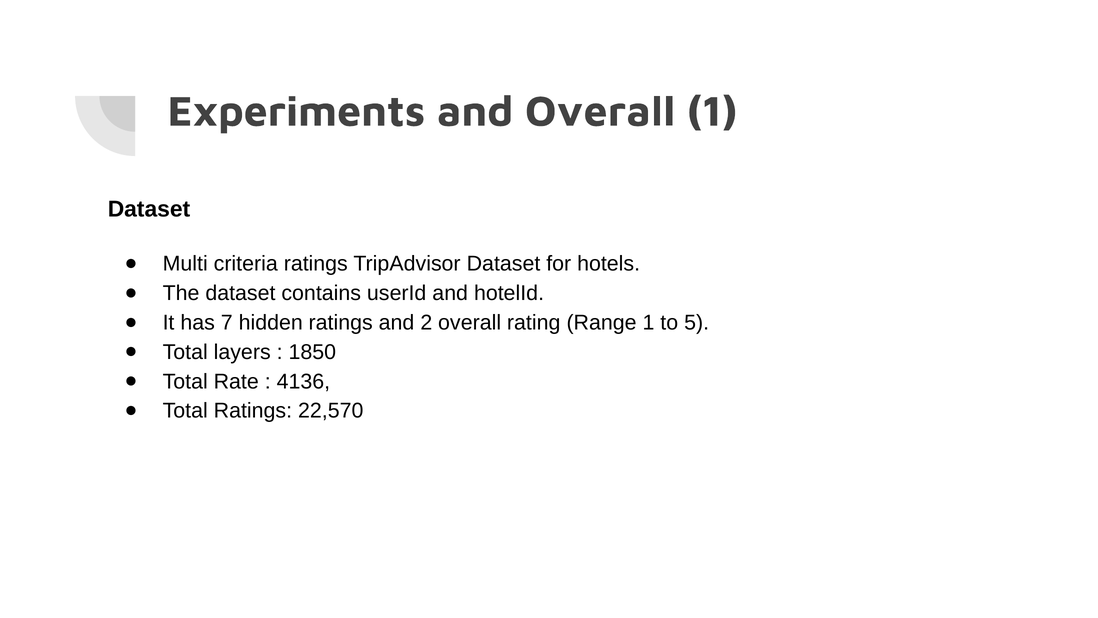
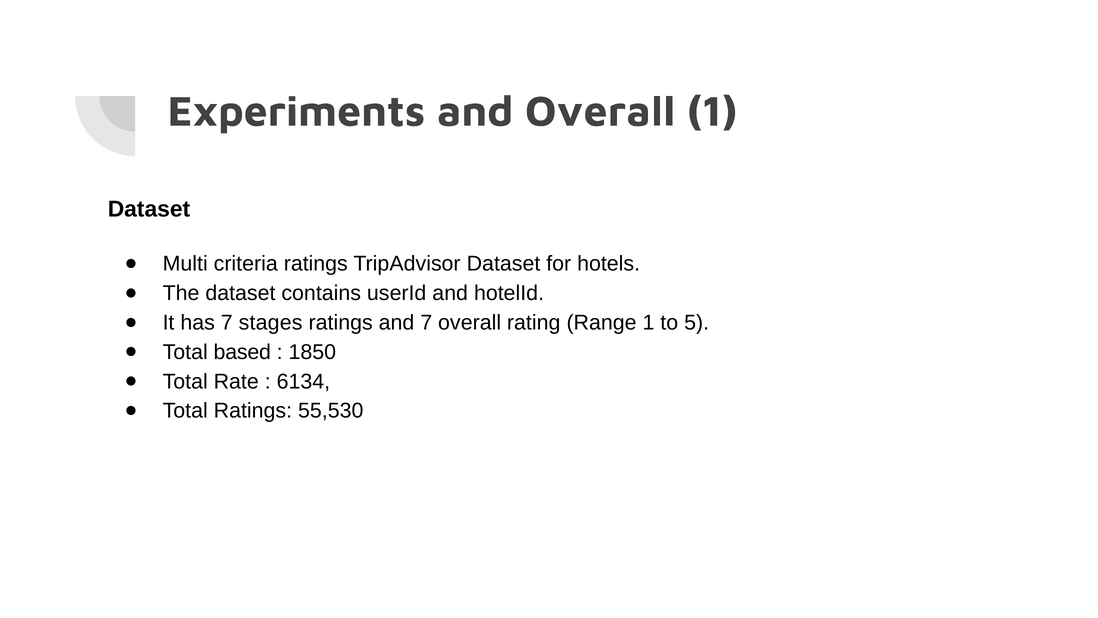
hidden: hidden -> stages (271, 322)
and 2: 2 -> 7 (426, 322)
layers: layers -> based (242, 352)
4136: 4136 -> 6134 (303, 381)
22,570: 22,570 -> 55,530 (331, 411)
